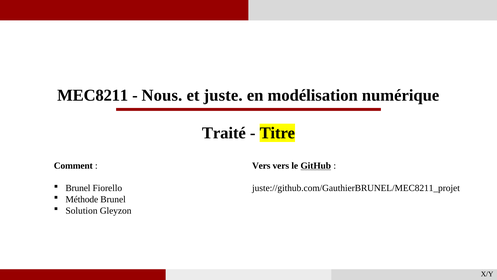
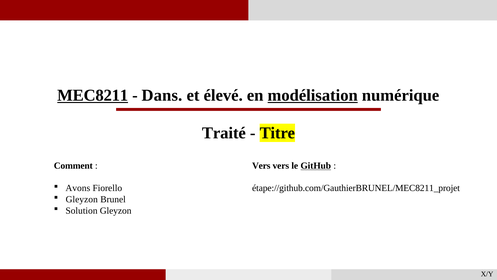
MEC8211 underline: none -> present (93, 95)
Nous: Nous -> Dans (162, 95)
juste: juste -> élevé (223, 95)
modélisation underline: none -> present (313, 95)
Brunel: Brunel -> Avons (78, 188)
juste://github.com/GauthierBRUNEL/MEC8211_projet: juste://github.com/GauthierBRUNEL/MEC8211_projet -> étape://github.com/GauthierBRUNEL/MEC8211_projet (356, 188)
Méthode: Méthode -> Gleyzon (82, 199)
